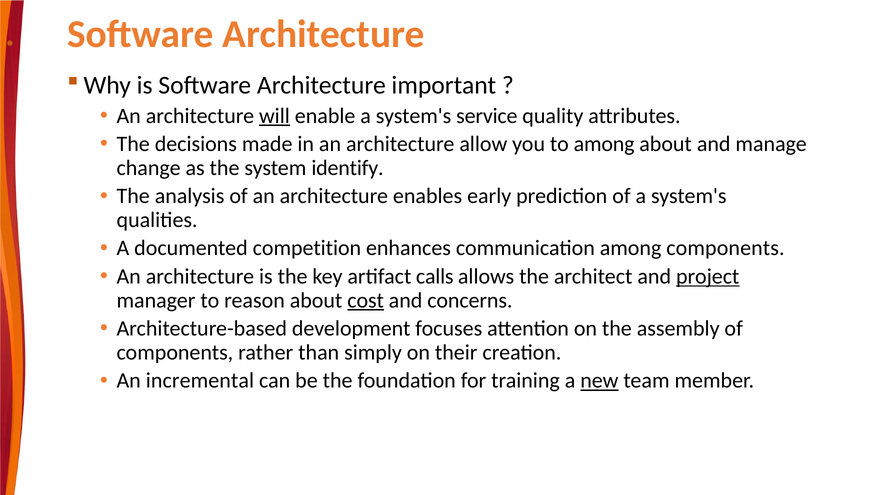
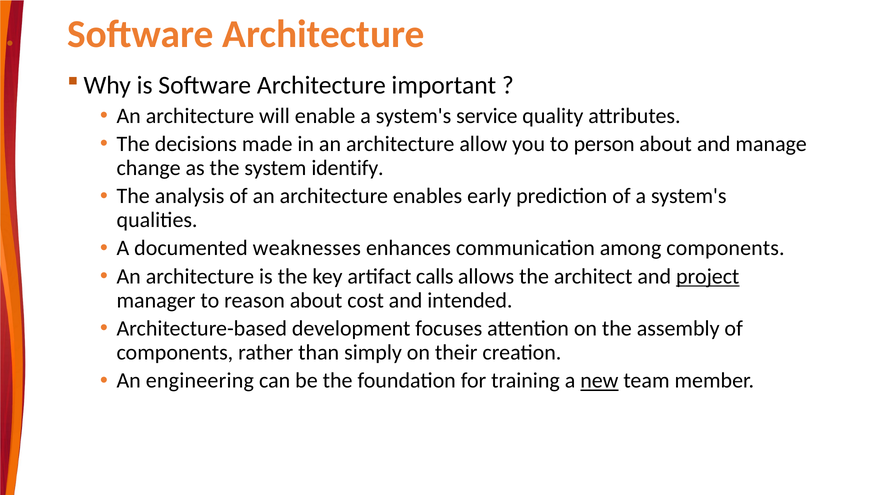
will underline: present -> none (274, 116)
to among: among -> person (604, 144)
competition: competition -> weaknesses (307, 248)
cost underline: present -> none (366, 300)
concerns: concerns -> intended (470, 300)
incremental: incremental -> engineering (200, 381)
